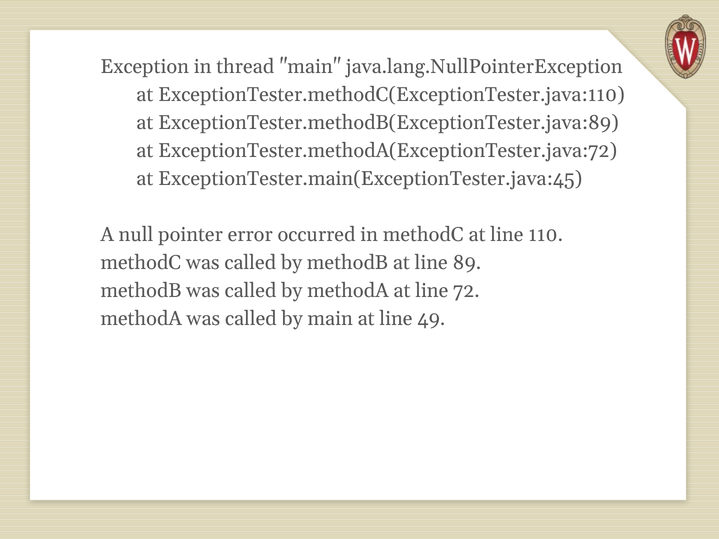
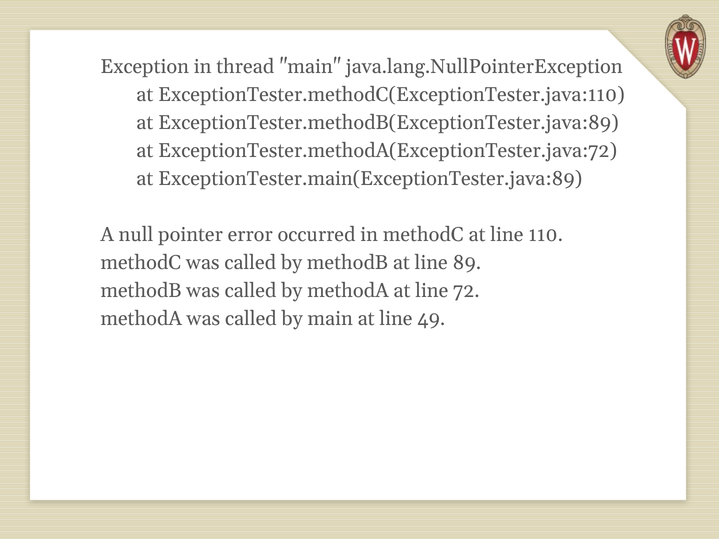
ExceptionTester.main(ExceptionTester.java:45: ExceptionTester.main(ExceptionTester.java:45 -> ExceptionTester.main(ExceptionTester.java:89 (370, 179)
